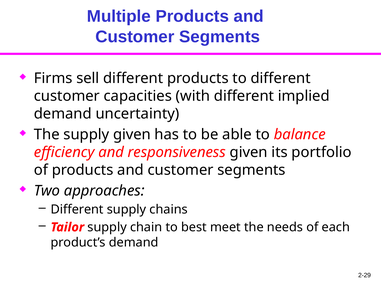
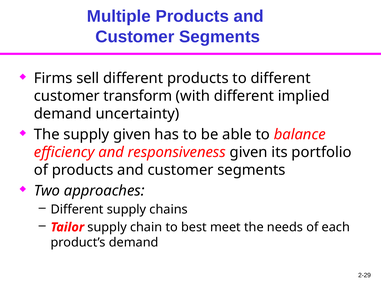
capacities: capacities -> transform (138, 96)
